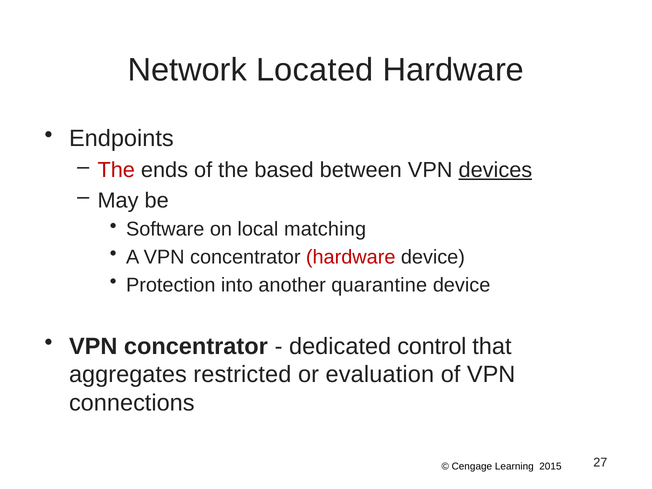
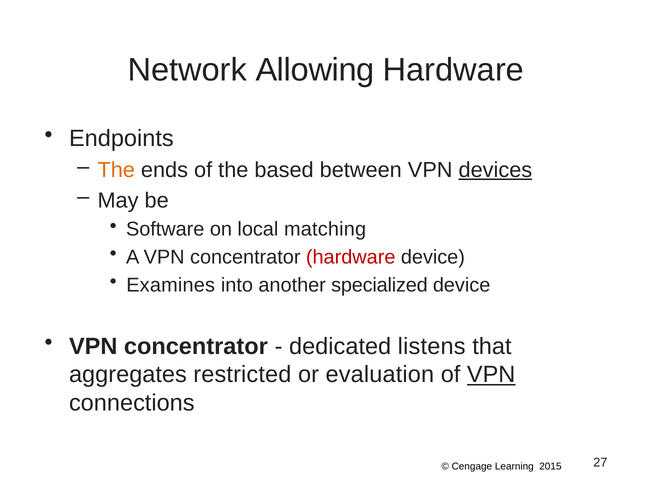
Located: Located -> Allowing (315, 70)
The colour: red -> orange (116, 170)
Protection: Protection -> Examines (171, 285)
quarantine: quarantine -> specialized (379, 285)
control: control -> listens (432, 346)
VPN underline: none -> present (491, 375)
